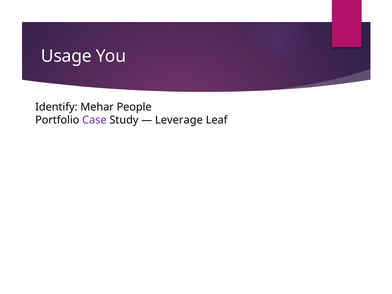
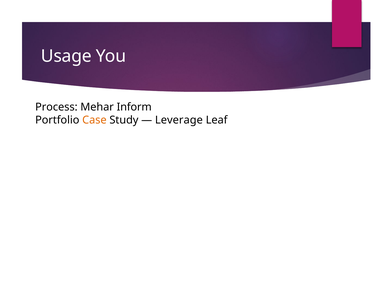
Identify: Identify -> Process (56, 107)
People: People -> Inform (134, 107)
Case colour: purple -> orange (94, 120)
